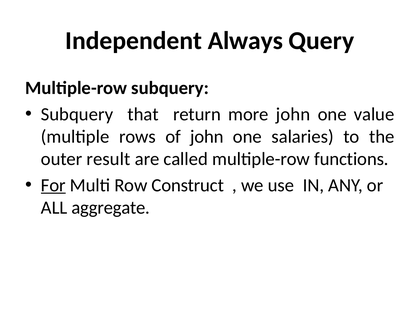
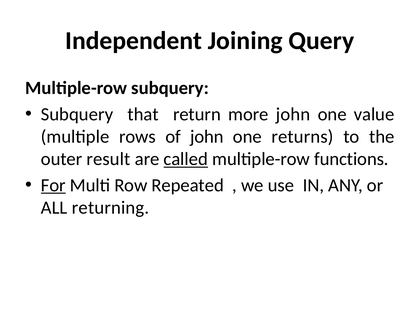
Always: Always -> Joining (245, 41)
salaries: salaries -> returns (303, 137)
called underline: none -> present (186, 159)
Construct: Construct -> Repeated (188, 185)
aggregate: aggregate -> returning (111, 208)
